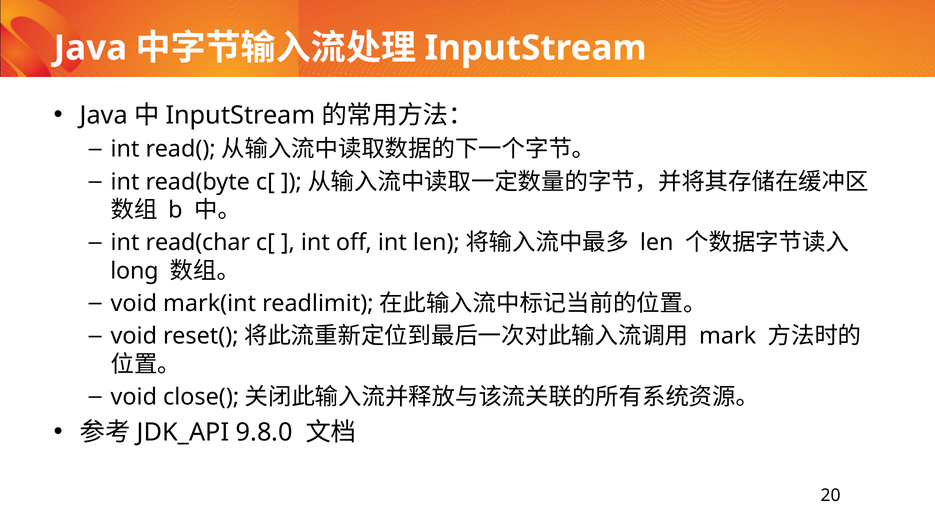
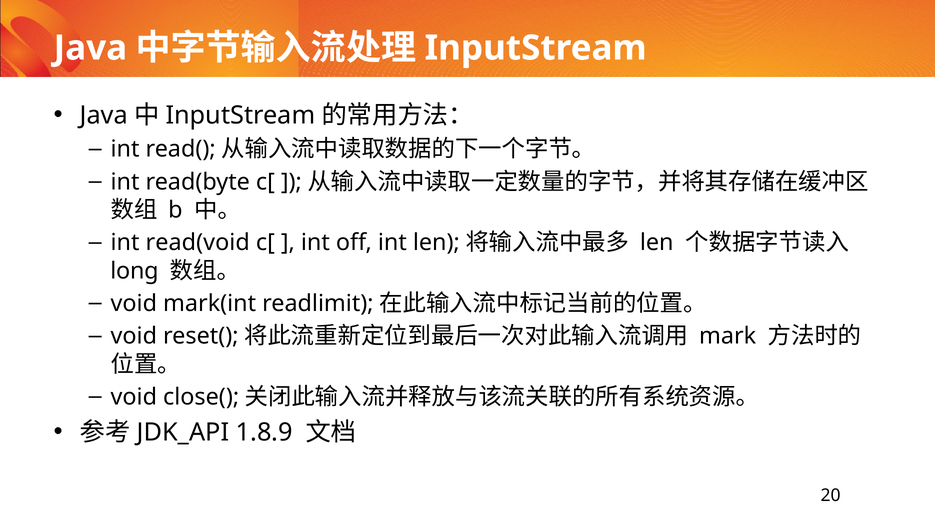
read(char: read(char -> read(void (198, 243)
9.8.0: 9.8.0 -> 1.8.9 (264, 432)
